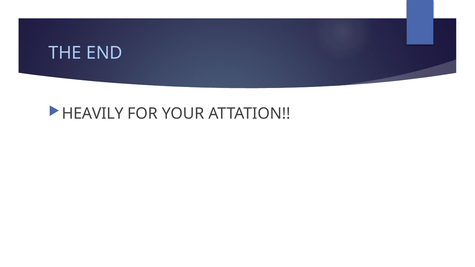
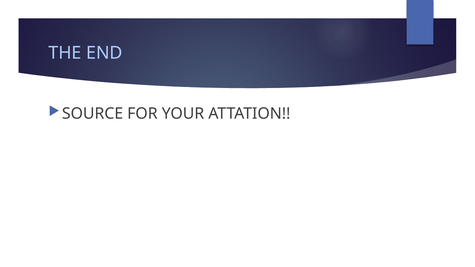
HEAVILY: HEAVILY -> SOURCE (93, 114)
